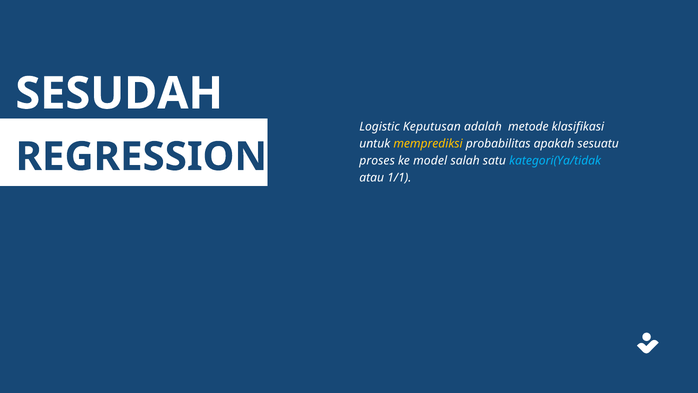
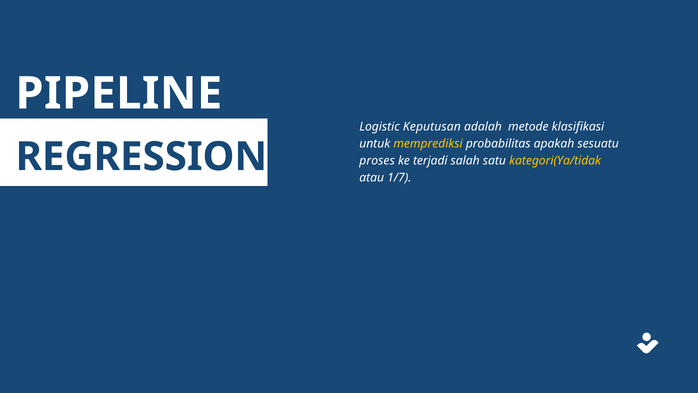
SESUDAH: SESUDAH -> PIPELINE (119, 93)
model: model -> terjadi (430, 160)
kategori(Ya/tidak colour: light blue -> yellow (555, 160)
1/1: 1/1 -> 1/7 (399, 177)
